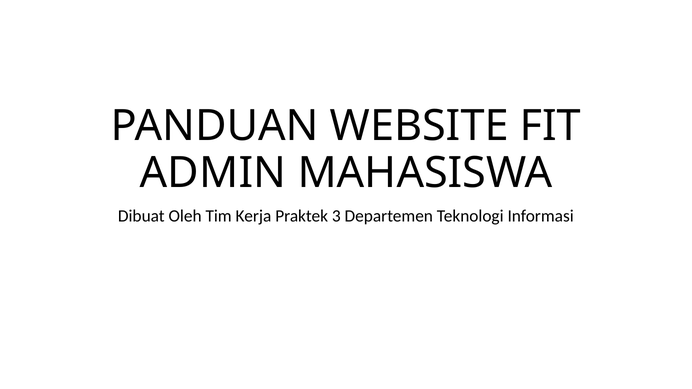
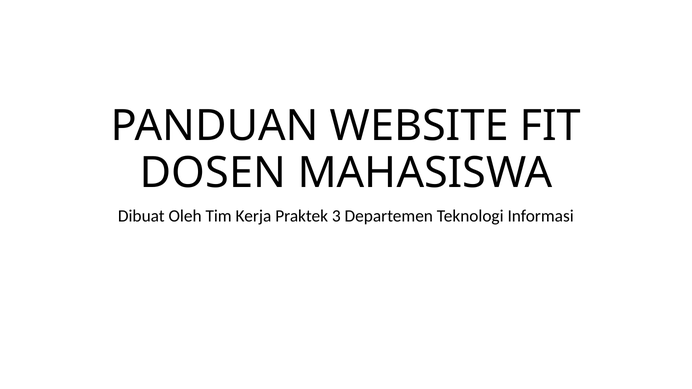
ADMIN: ADMIN -> DOSEN (213, 173)
